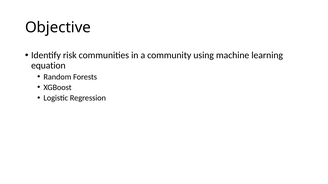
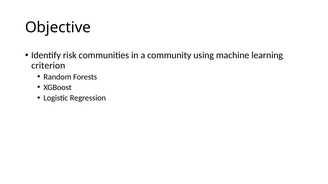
equation: equation -> criterion (48, 66)
